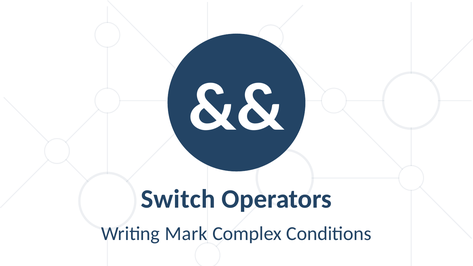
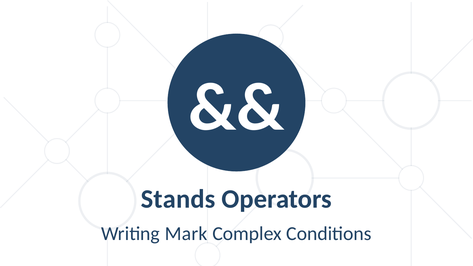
Switch: Switch -> Stands (178, 199)
